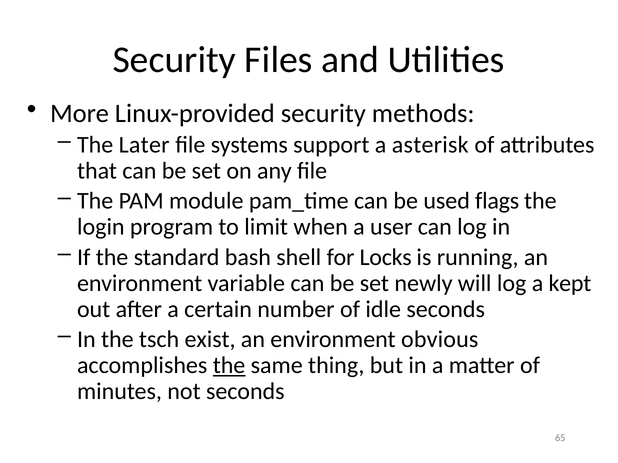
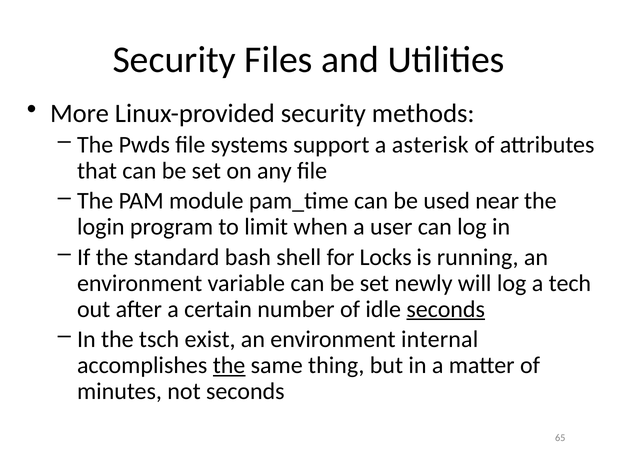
Later: Later -> Pwds (144, 145)
flags: flags -> near (497, 201)
kept: kept -> tech (570, 283)
seconds underline: none -> present (446, 309)
obvious: obvious -> internal (440, 340)
